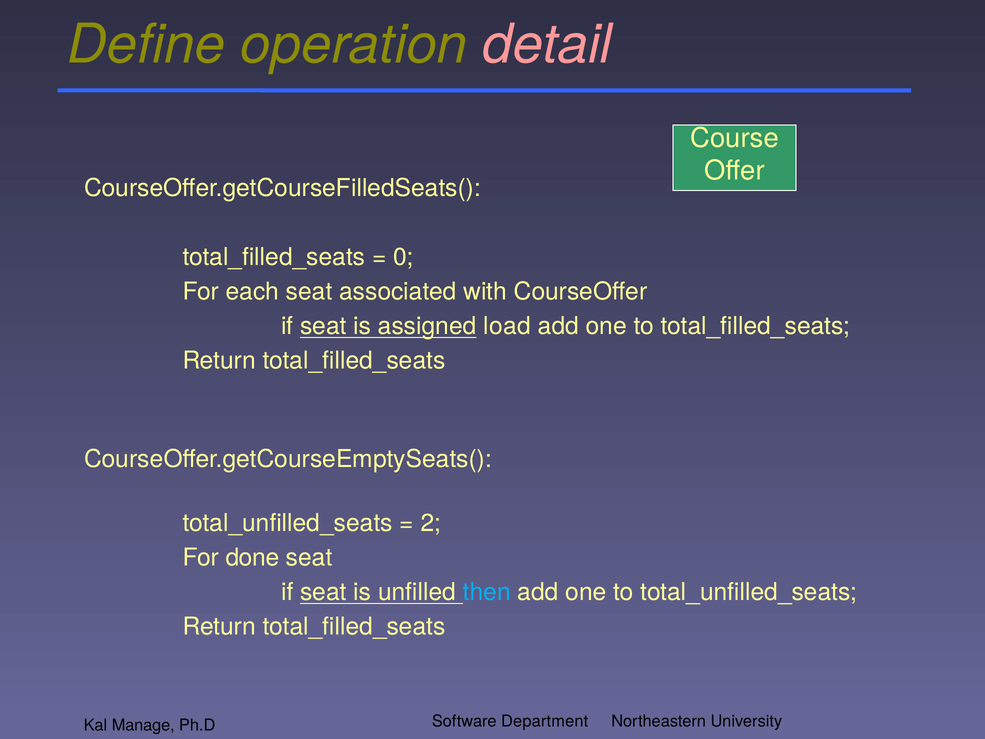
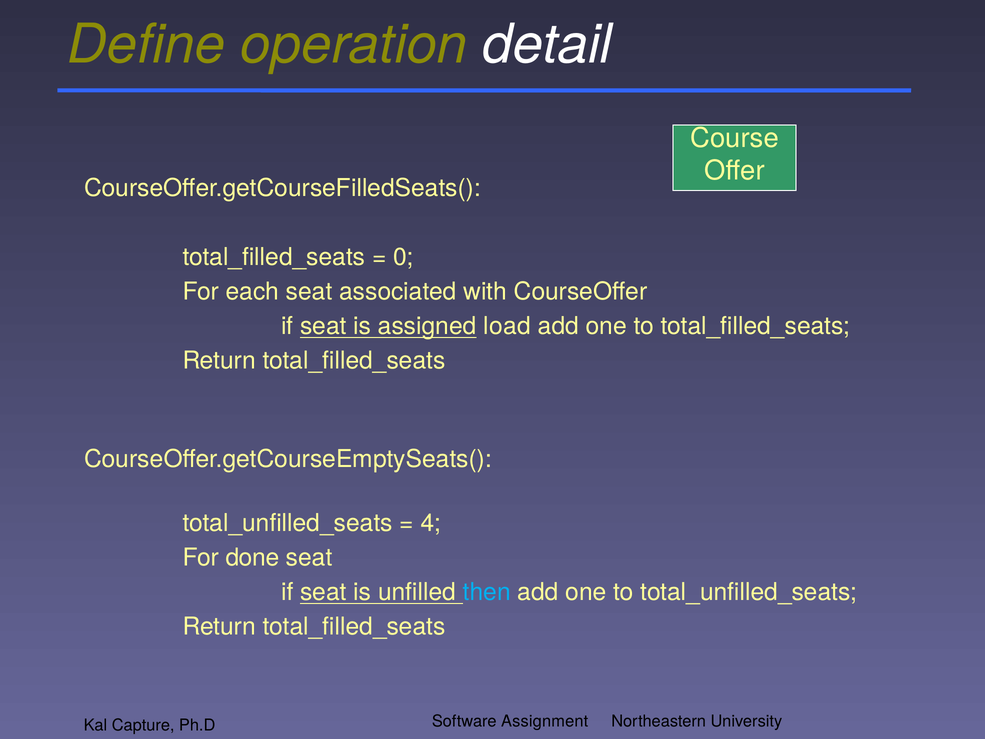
detail colour: pink -> white (547, 45)
2: 2 -> 4 (431, 523)
Department: Department -> Assignment (545, 721)
Manage: Manage -> Capture (143, 725)
